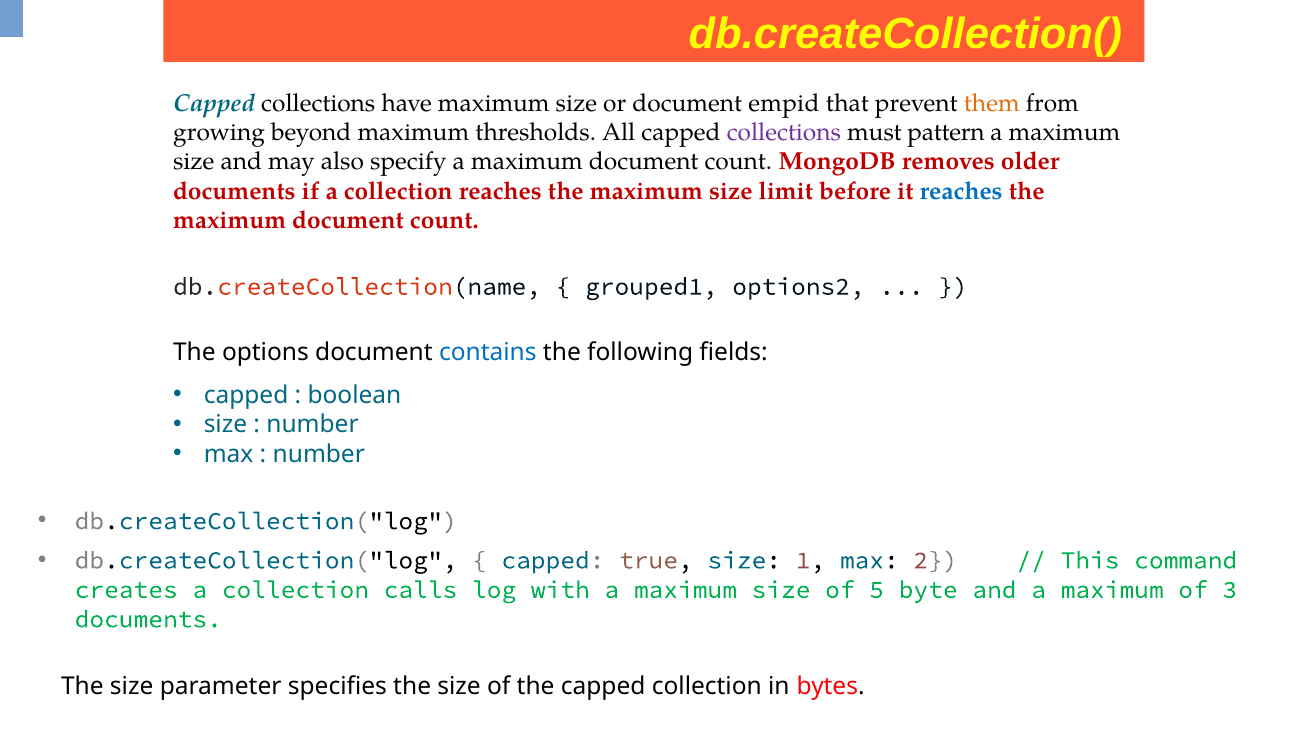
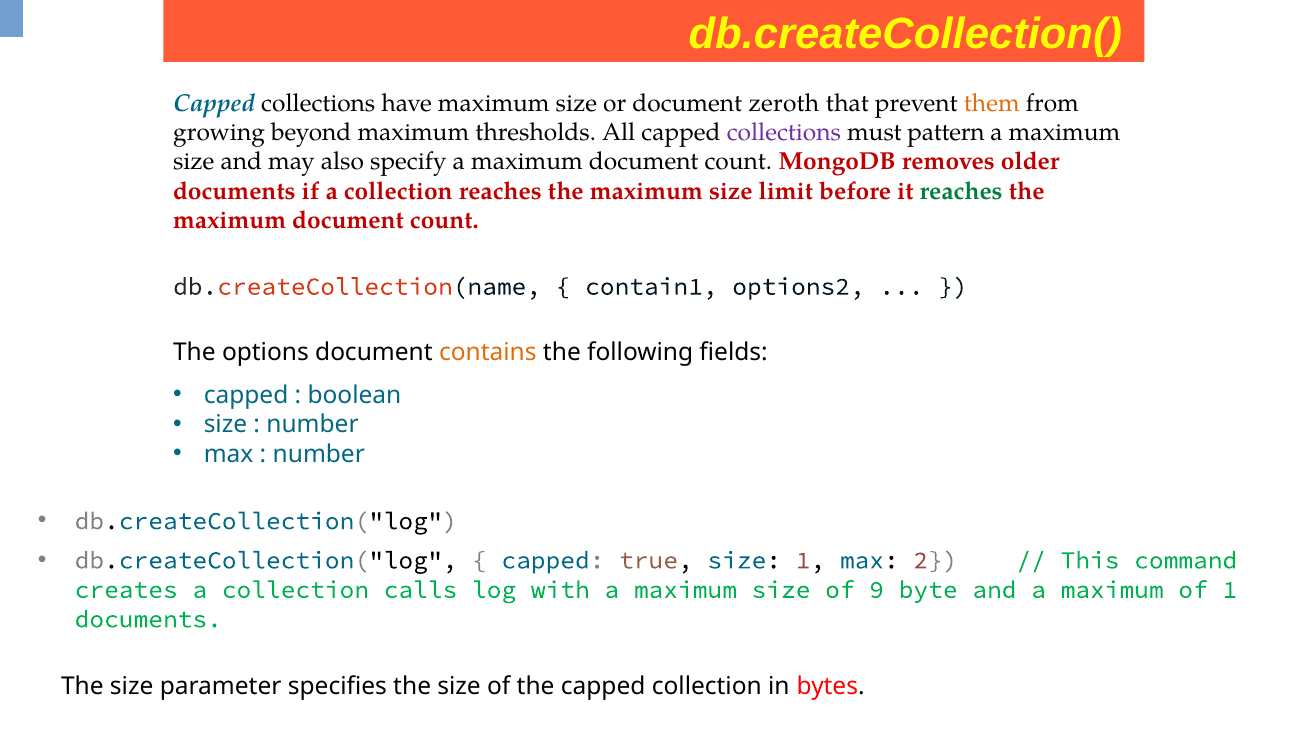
empid: empid -> zeroth (784, 103)
reaches colour: blue -> green (961, 191)
grouped1: grouped1 -> contain1 (651, 286)
contains colour: blue -> orange (488, 352)
5: 5 -> 9 (877, 590)
of 3: 3 -> 1 (1230, 590)
